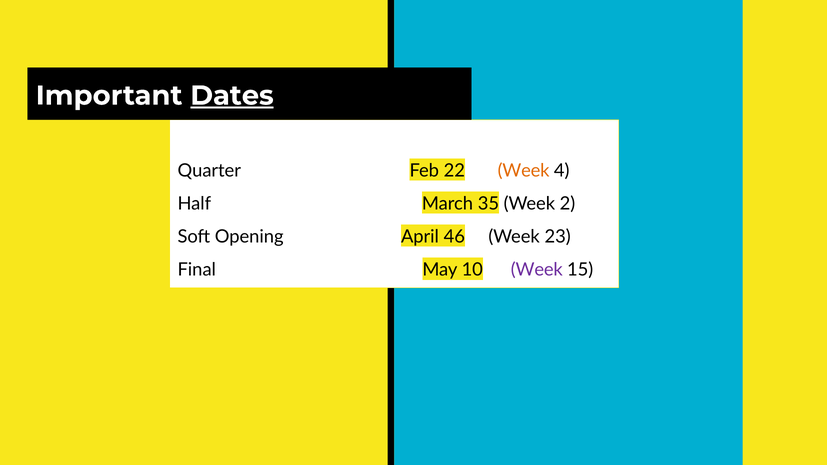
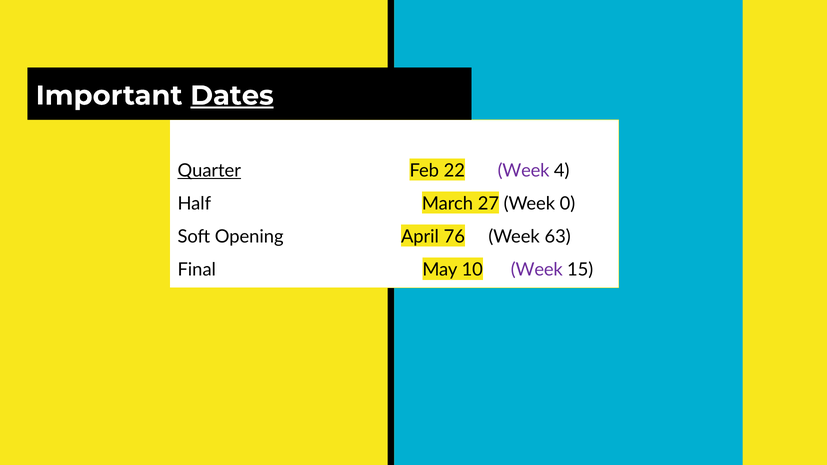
Quarter underline: none -> present (209, 171)
Week colour: orange -> purple (524, 171)
35: 35 -> 27 (488, 204)
2: 2 -> 0 (567, 204)
46: 46 -> 76 (454, 237)
23: 23 -> 63 (558, 237)
